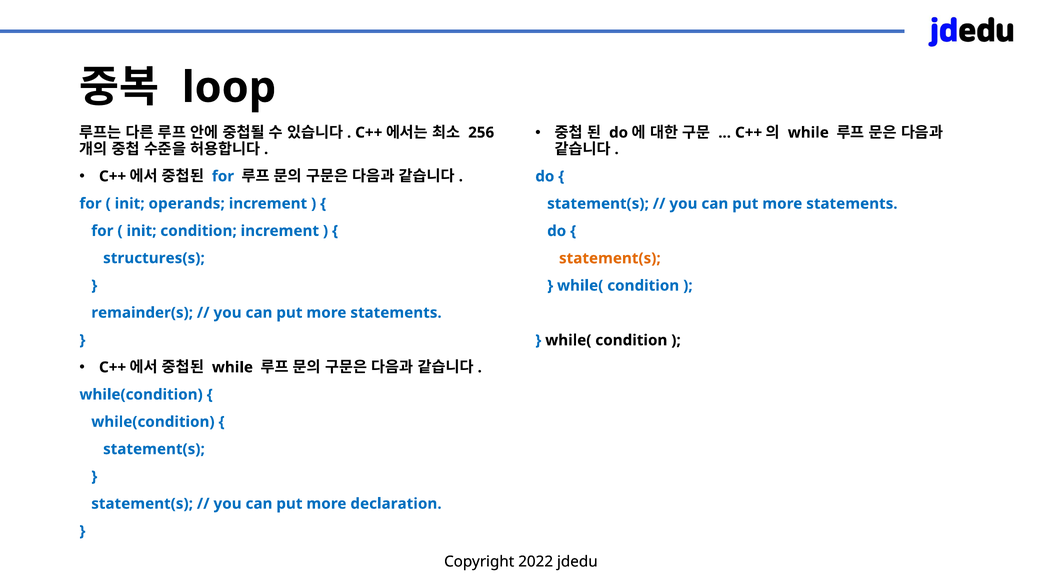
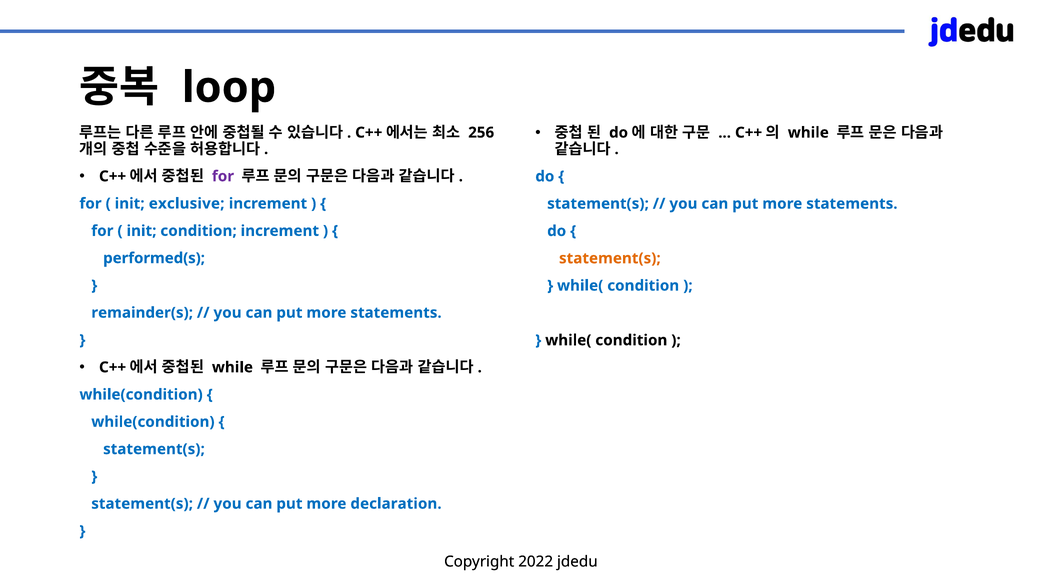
for colour: blue -> purple (223, 176)
operands: operands -> exclusive (187, 204)
structures(s: structures(s -> performed(s (154, 258)
